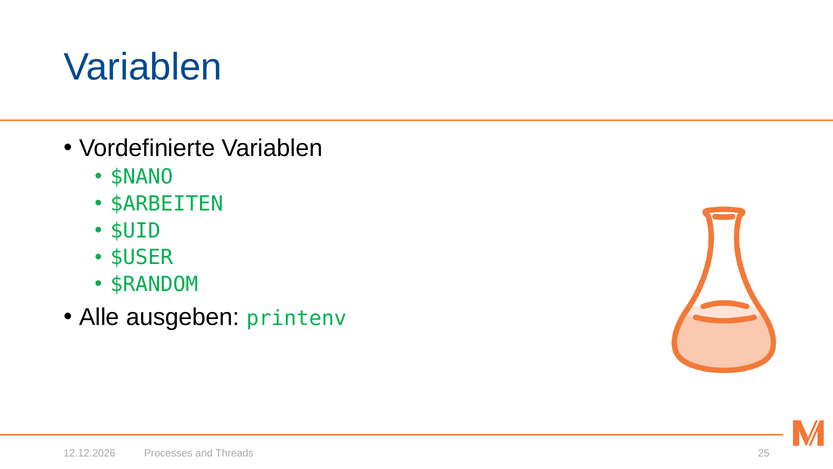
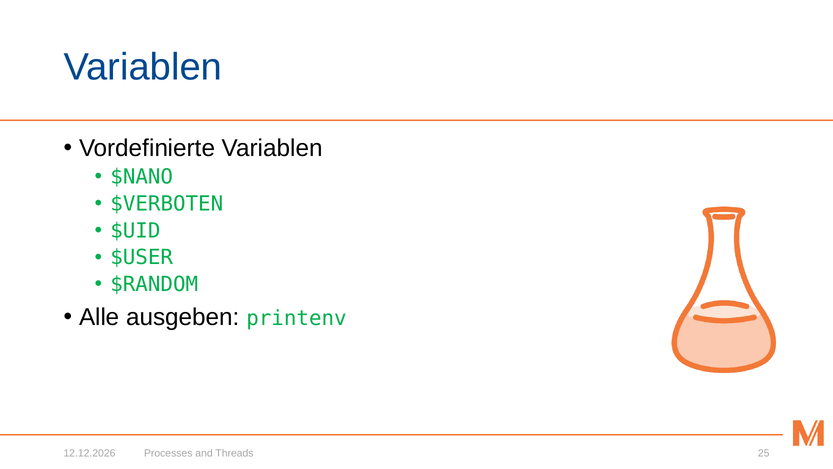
$ARBEITEN: $ARBEITEN -> $VERBOTEN (167, 204)
